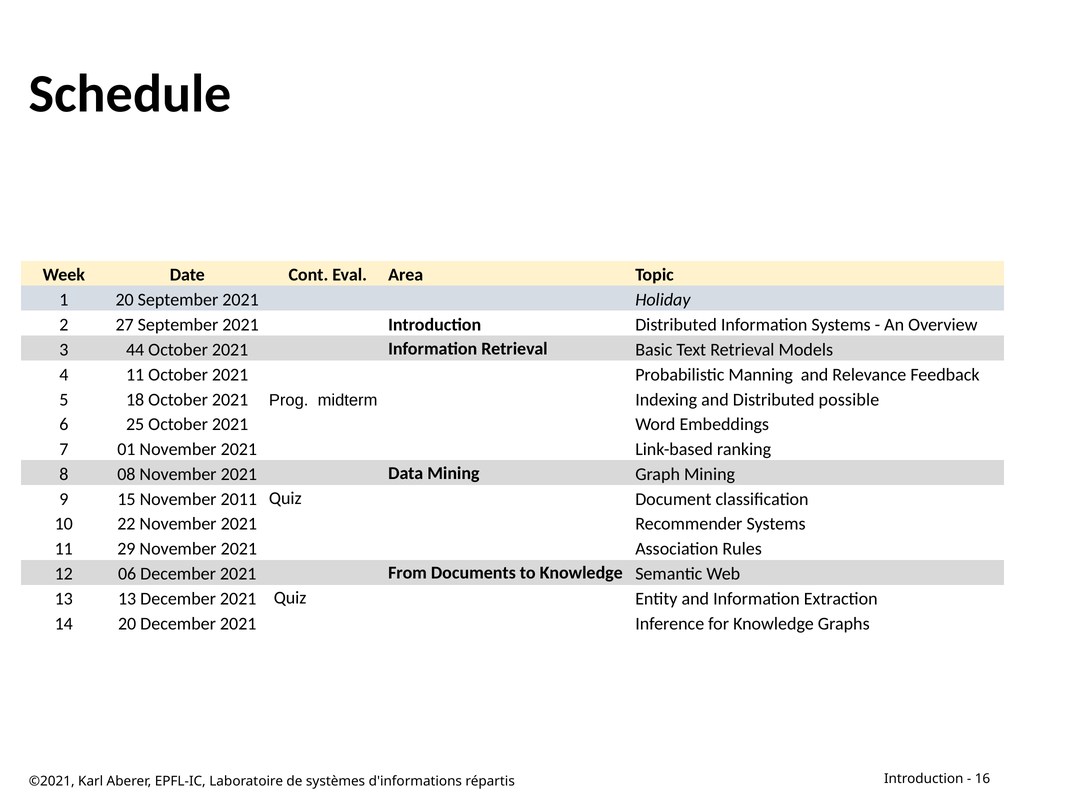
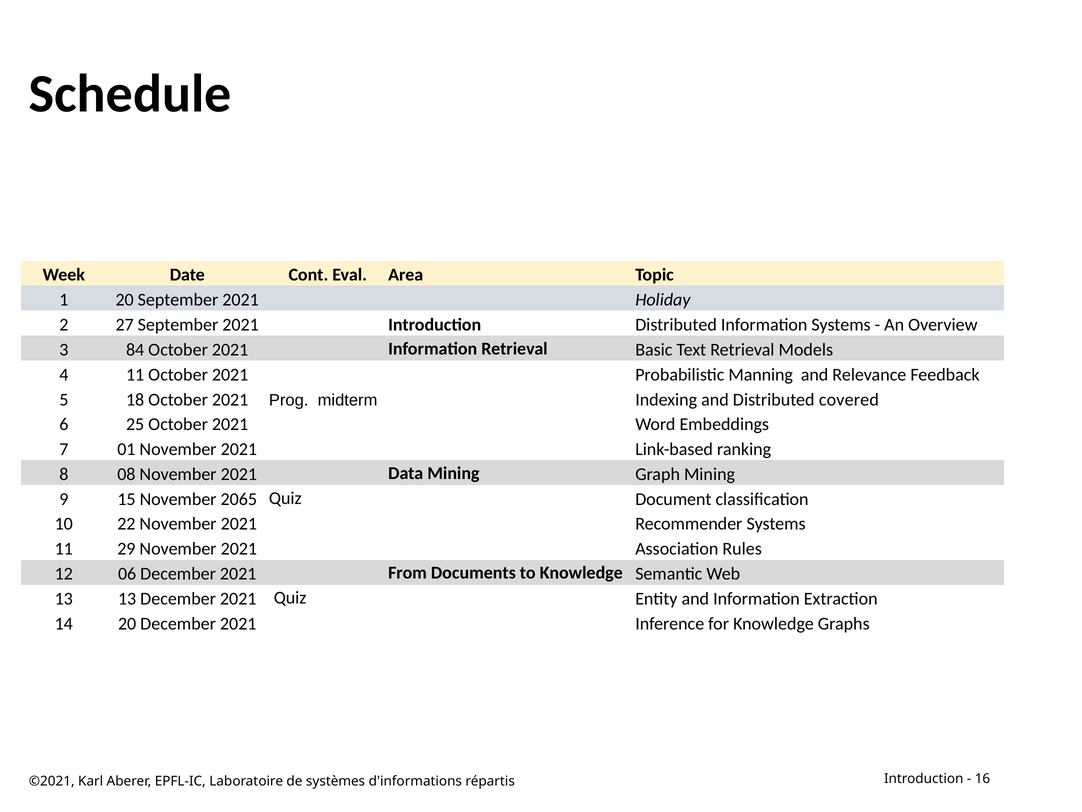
44: 44 -> 84 (135, 350)
possible: possible -> covered (849, 400)
2011: 2011 -> 2065 (239, 499)
